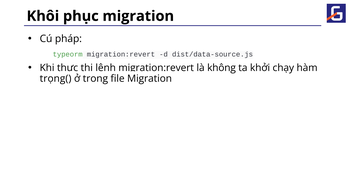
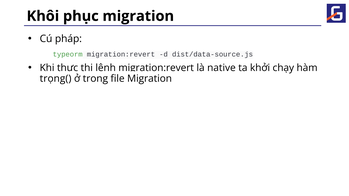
không: không -> native (221, 68)
